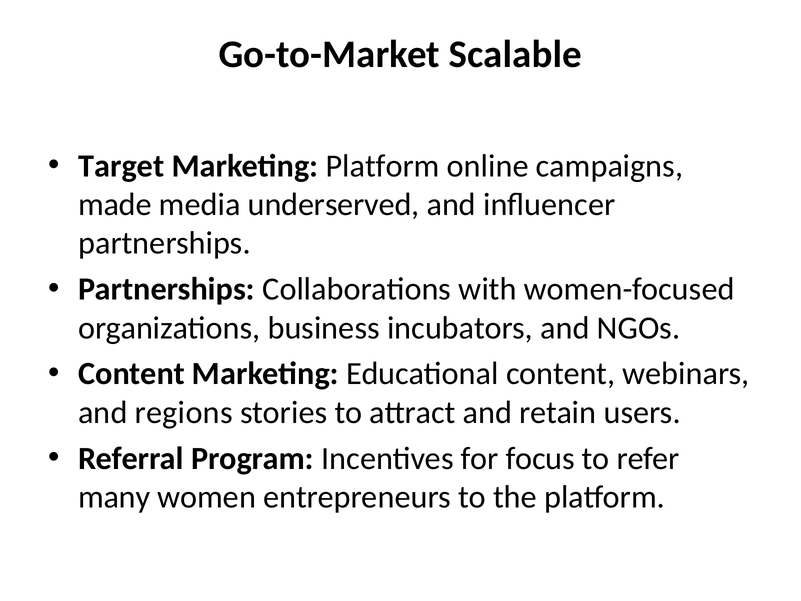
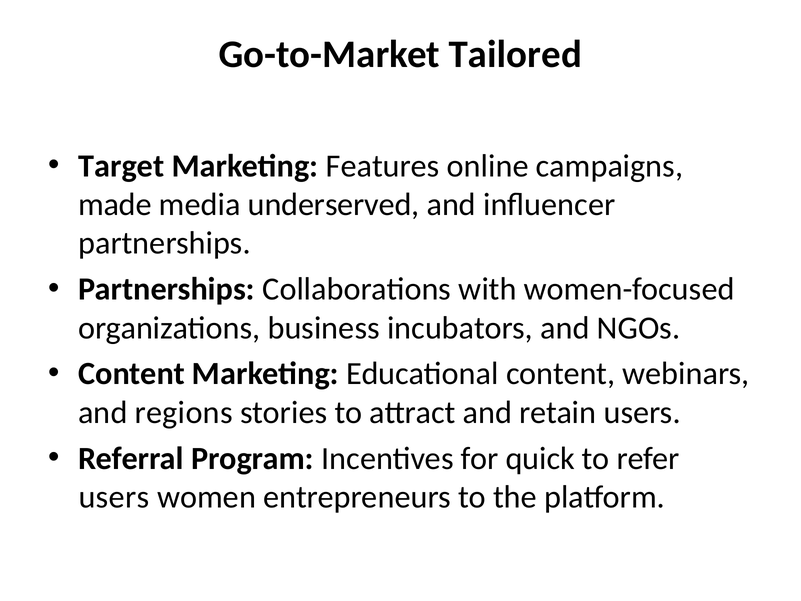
Scalable: Scalable -> Tailored (515, 54)
Marketing Platform: Platform -> Features (383, 166)
focus: focus -> quick (540, 458)
many: many -> users (114, 497)
